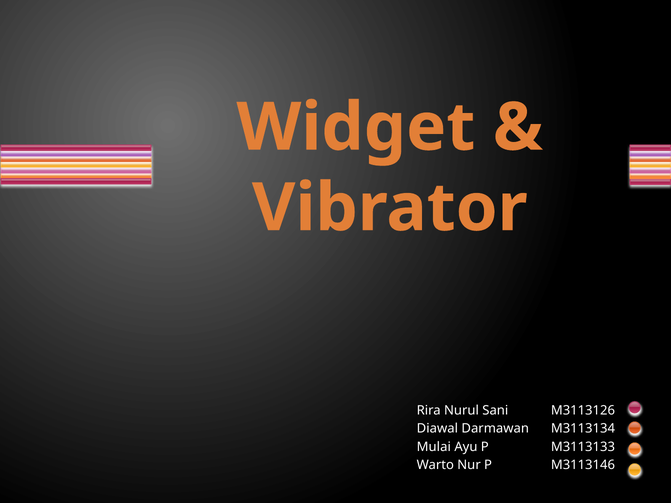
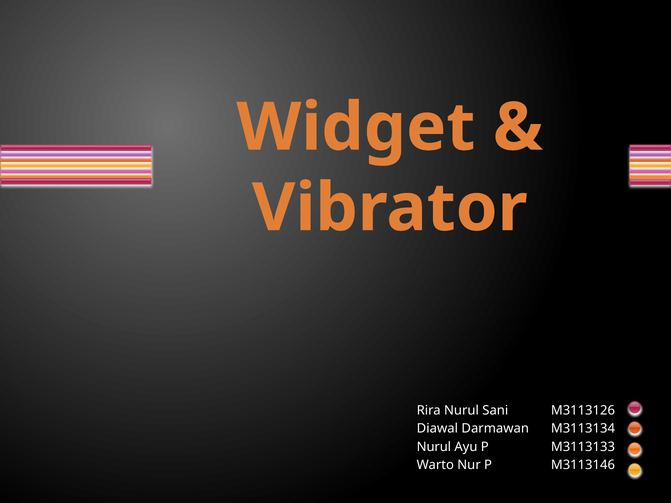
Mulai: Mulai -> Nurul (434, 447)
